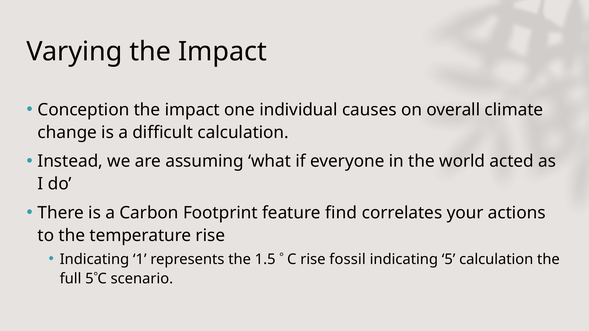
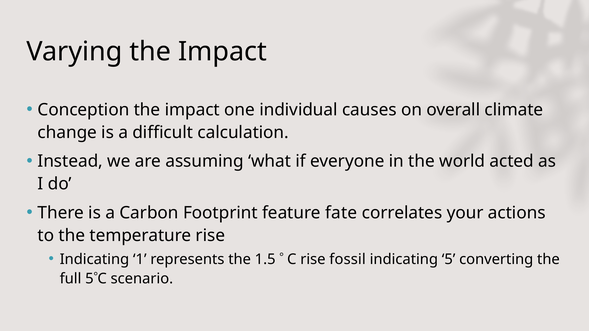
find: find -> fate (341, 213)
5 calculation: calculation -> converting (496, 259)
